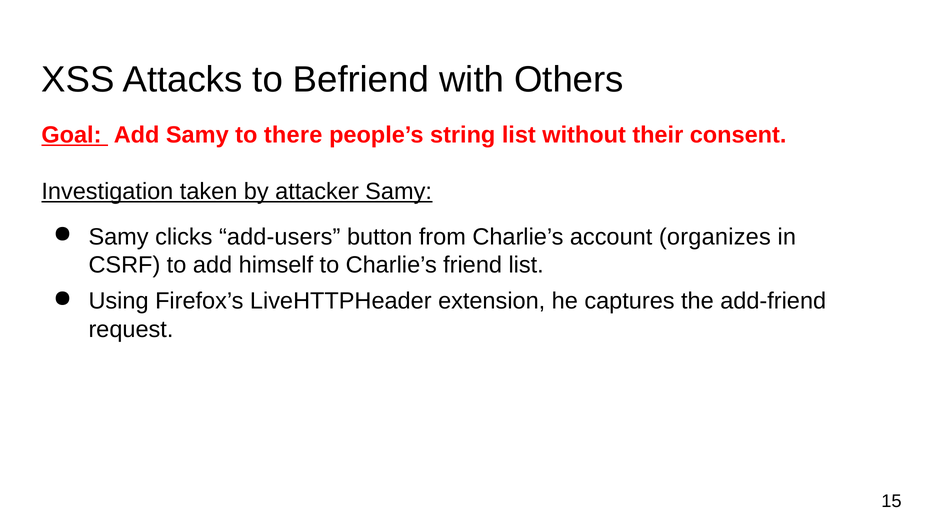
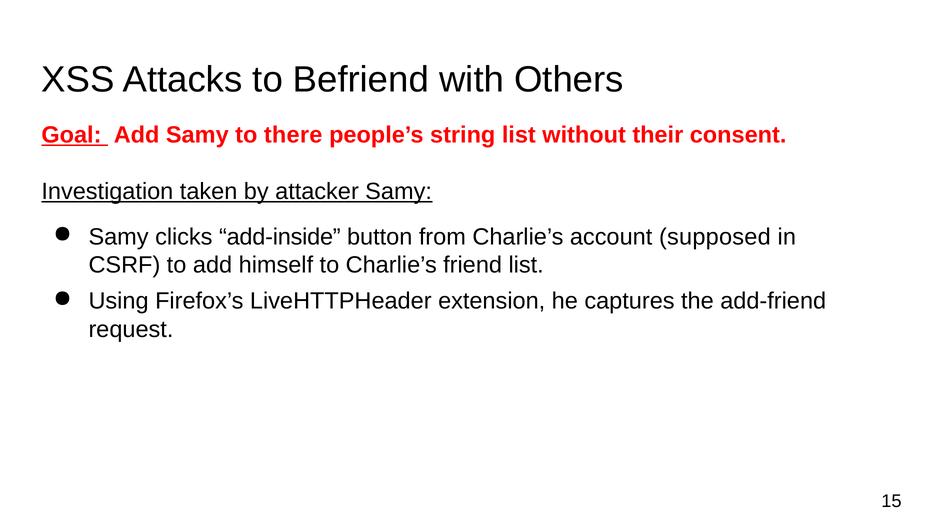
add-users: add-users -> add-inside (280, 237)
organizes: organizes -> supposed (715, 237)
